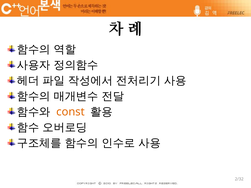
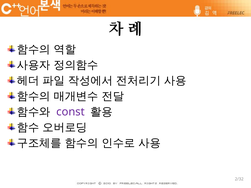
const colour: orange -> purple (71, 112)
